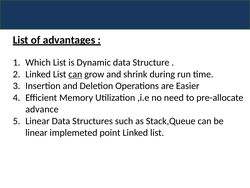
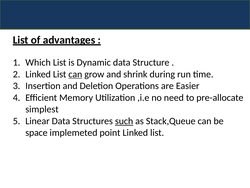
advance: advance -> simplest (42, 109)
such underline: none -> present (124, 121)
linear: linear -> space (36, 132)
